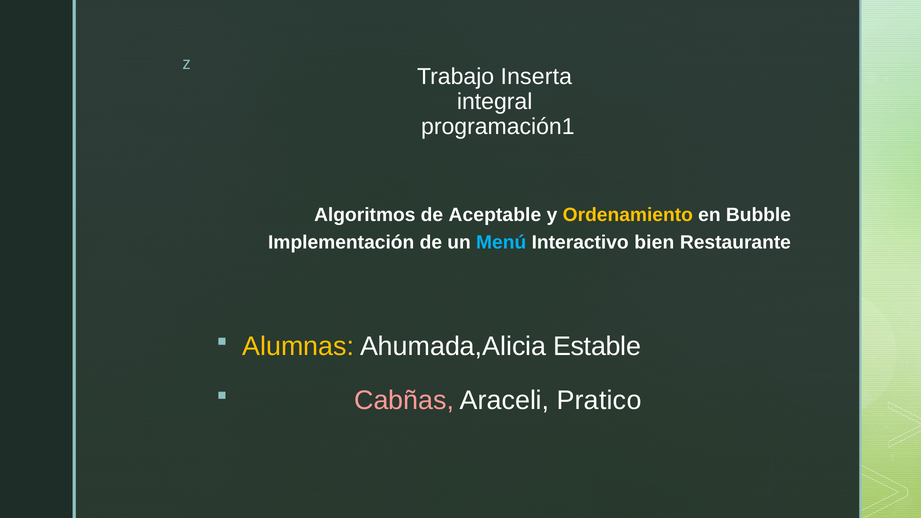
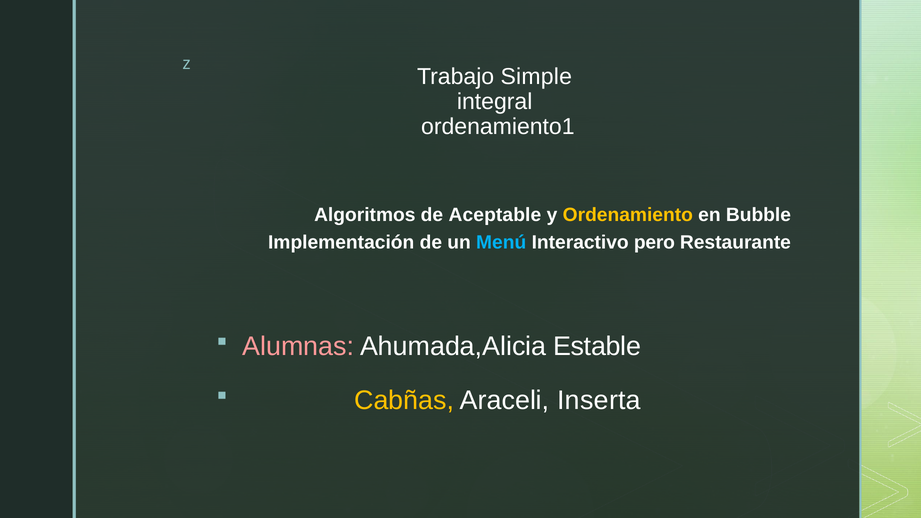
Inserta: Inserta -> Simple (536, 77)
programación1: programación1 -> ordenamiento1 (498, 127)
bien: bien -> pero (654, 242)
Alumnas colour: yellow -> pink (298, 346)
Cabñas colour: pink -> yellow (404, 400)
Pratico: Pratico -> Inserta (599, 400)
